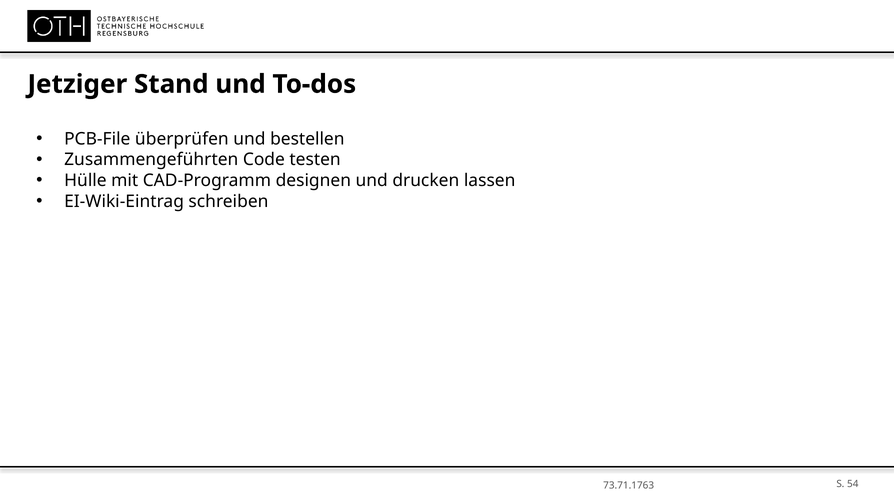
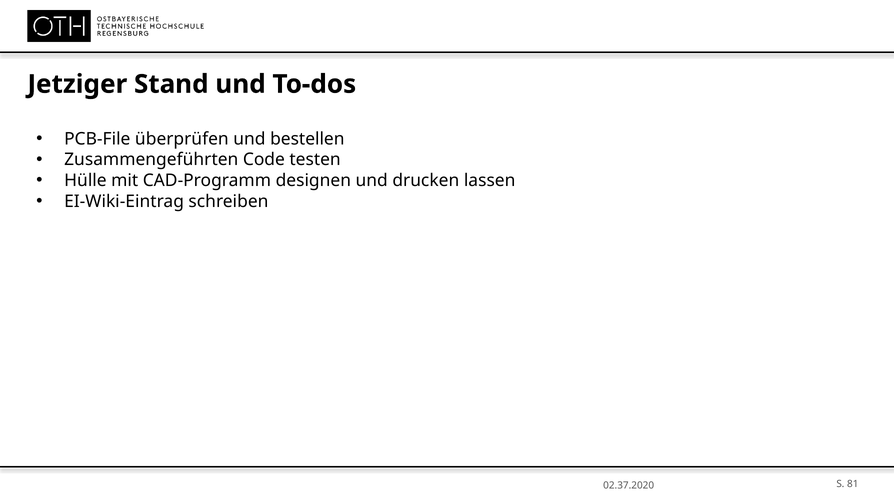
73.71.1763: 73.71.1763 -> 02.37.2020 (629, 485)
54: 54 -> 81 (853, 484)
